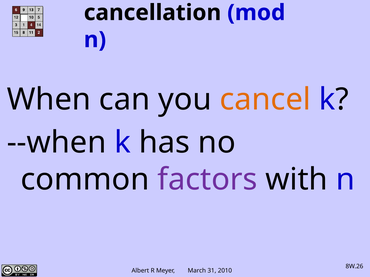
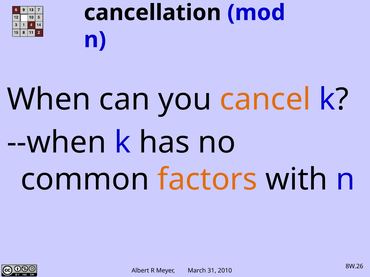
factors colour: purple -> orange (207, 180)
